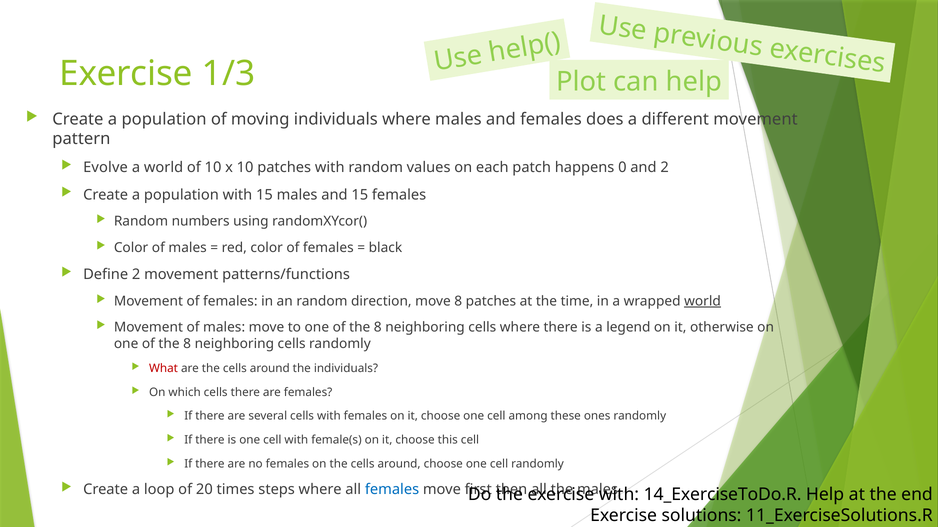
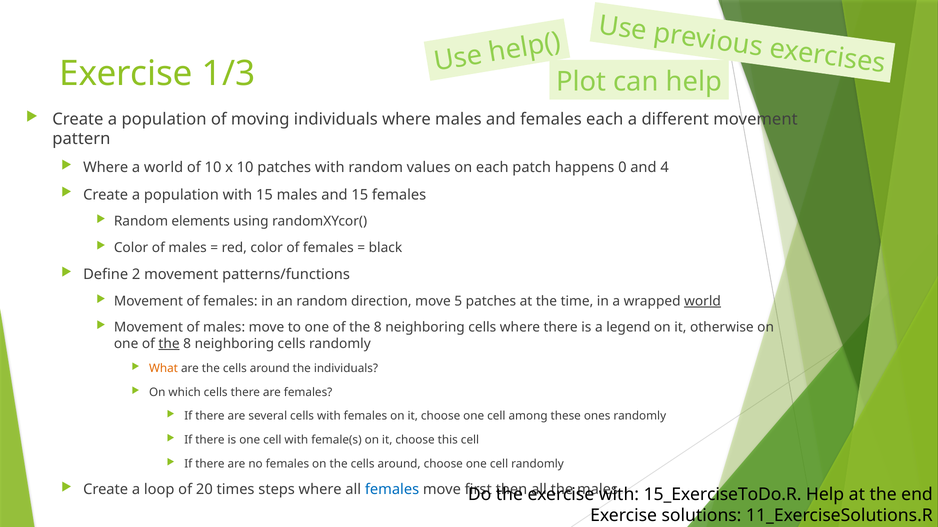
females does: does -> each (605, 119)
Evolve: Evolve -> Where (106, 168)
and 2: 2 -> 4 (665, 168)
numbers: numbers -> elements (201, 222)
move 8: 8 -> 5 (458, 301)
the underline: none -> present (169, 344)
What colour: red -> orange (164, 369)
14_ExerciseToDo.R: 14_ExerciseToDo.R -> 15_ExerciseToDo.R (723, 495)
